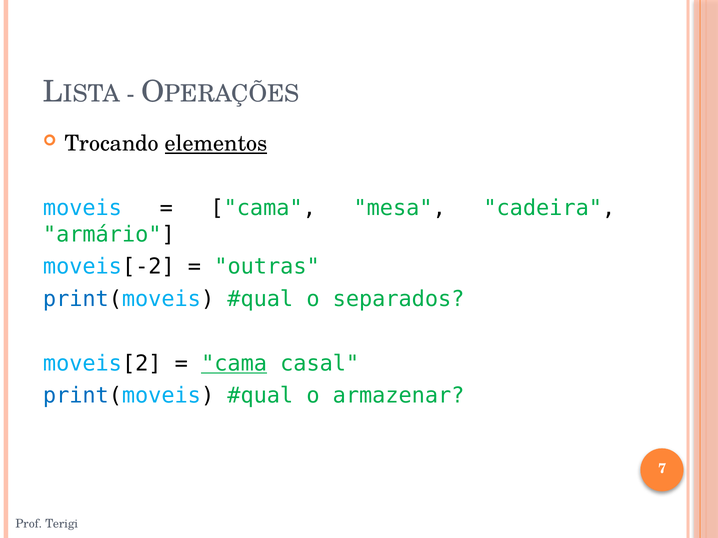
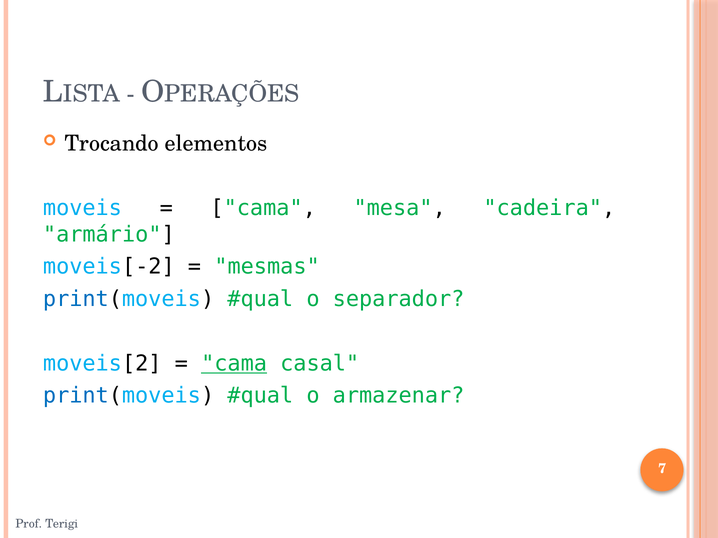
elementos underline: present -> none (216, 144)
outras: outras -> mesmas (267, 267)
separados: separados -> separador (399, 299)
